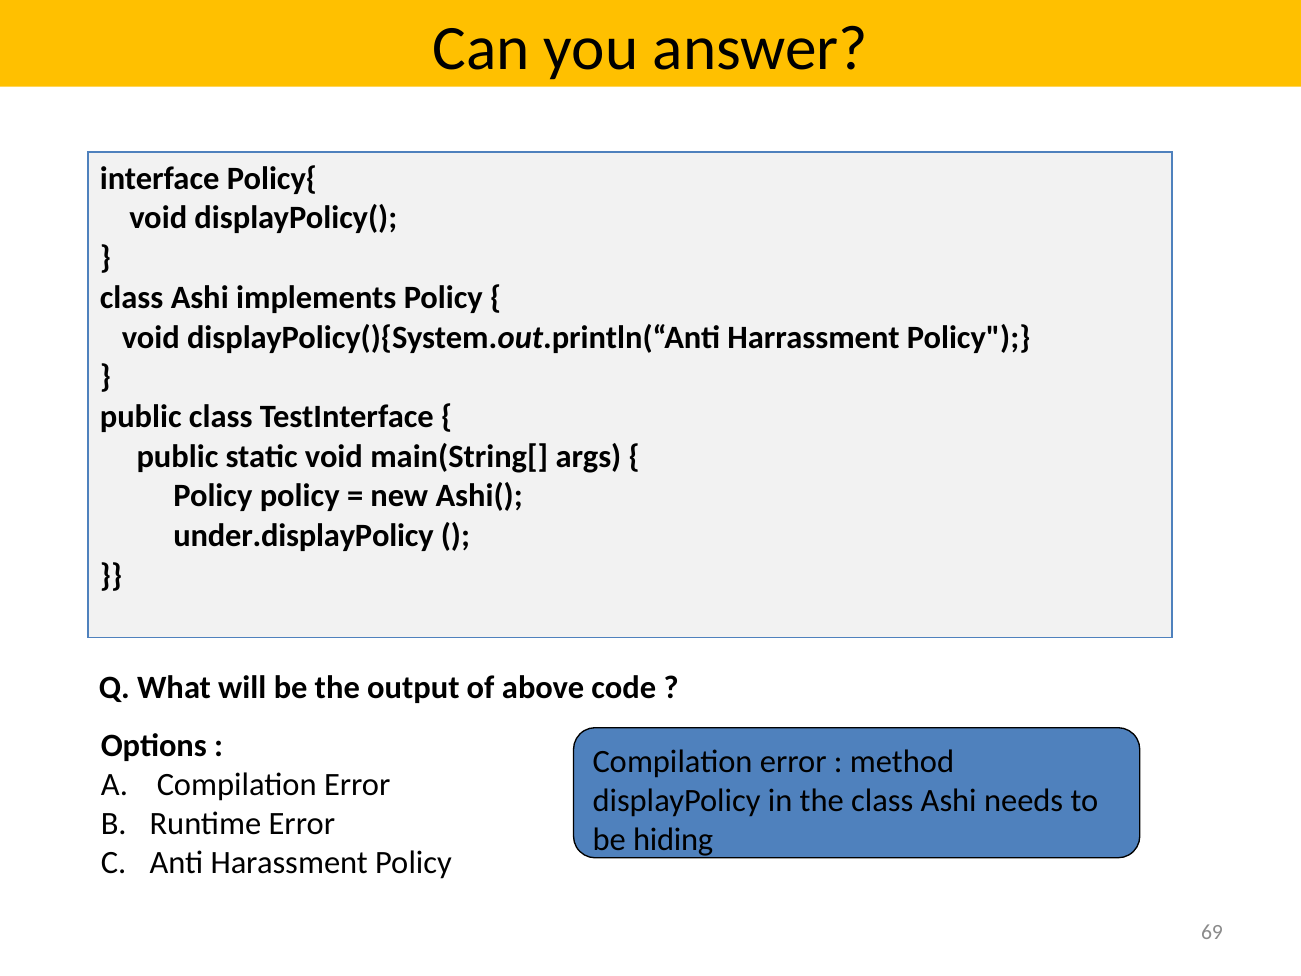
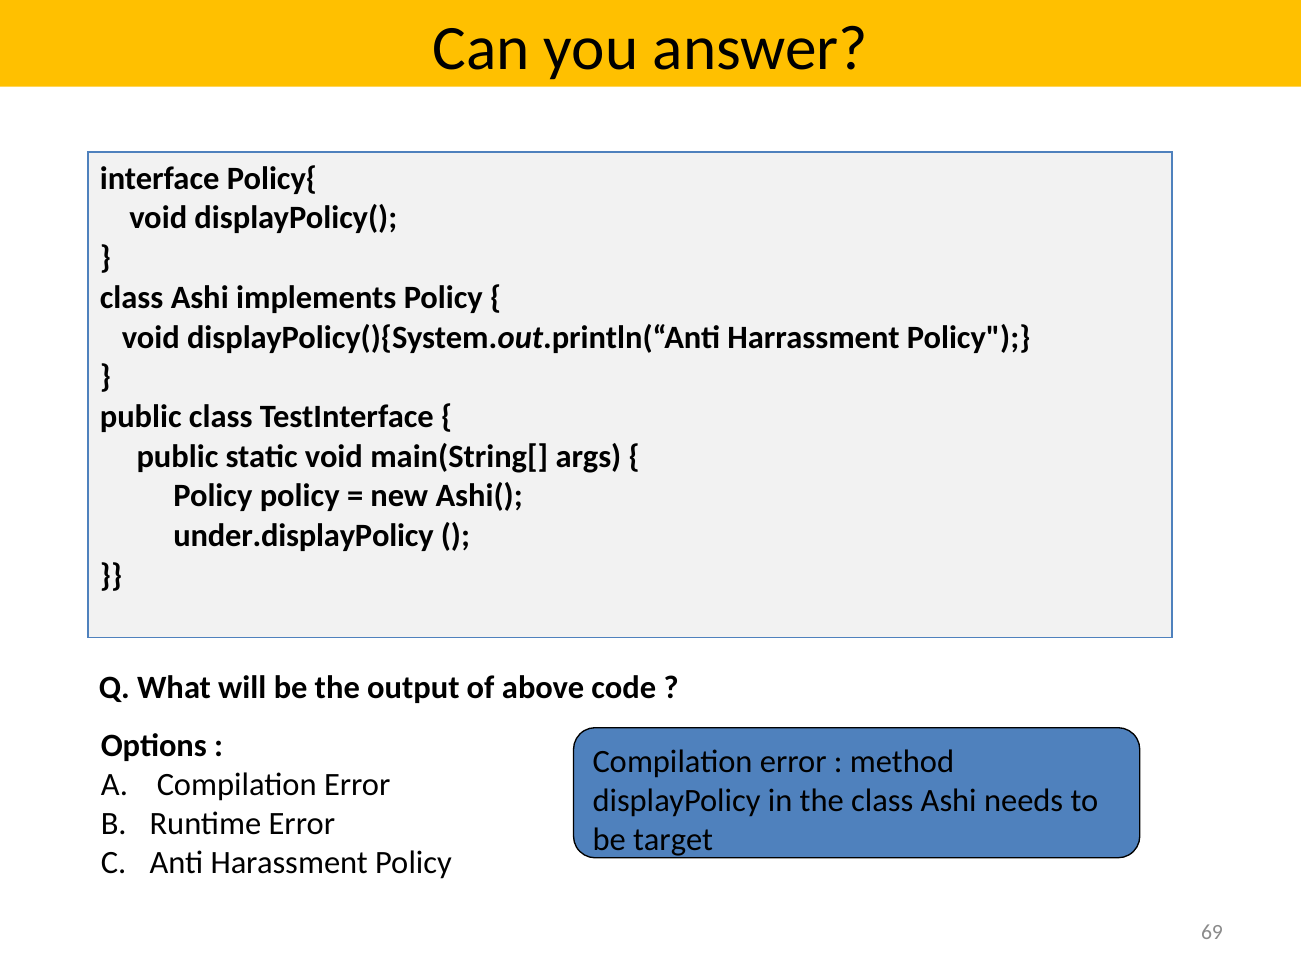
hiding: hiding -> target (673, 840)
